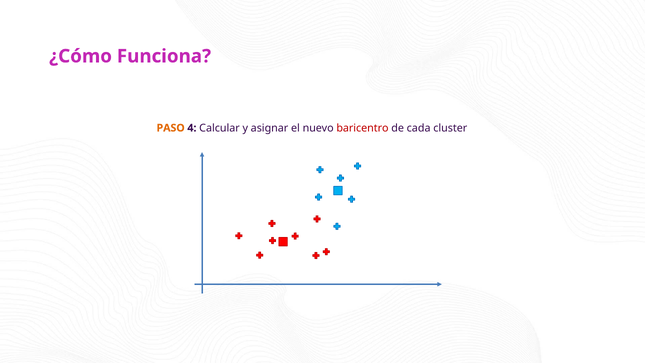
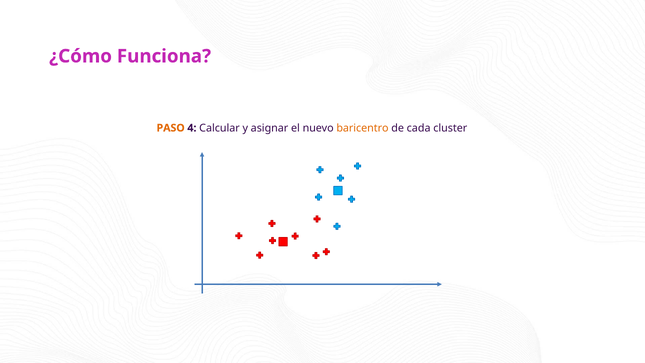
baricentro colour: red -> orange (362, 128)
